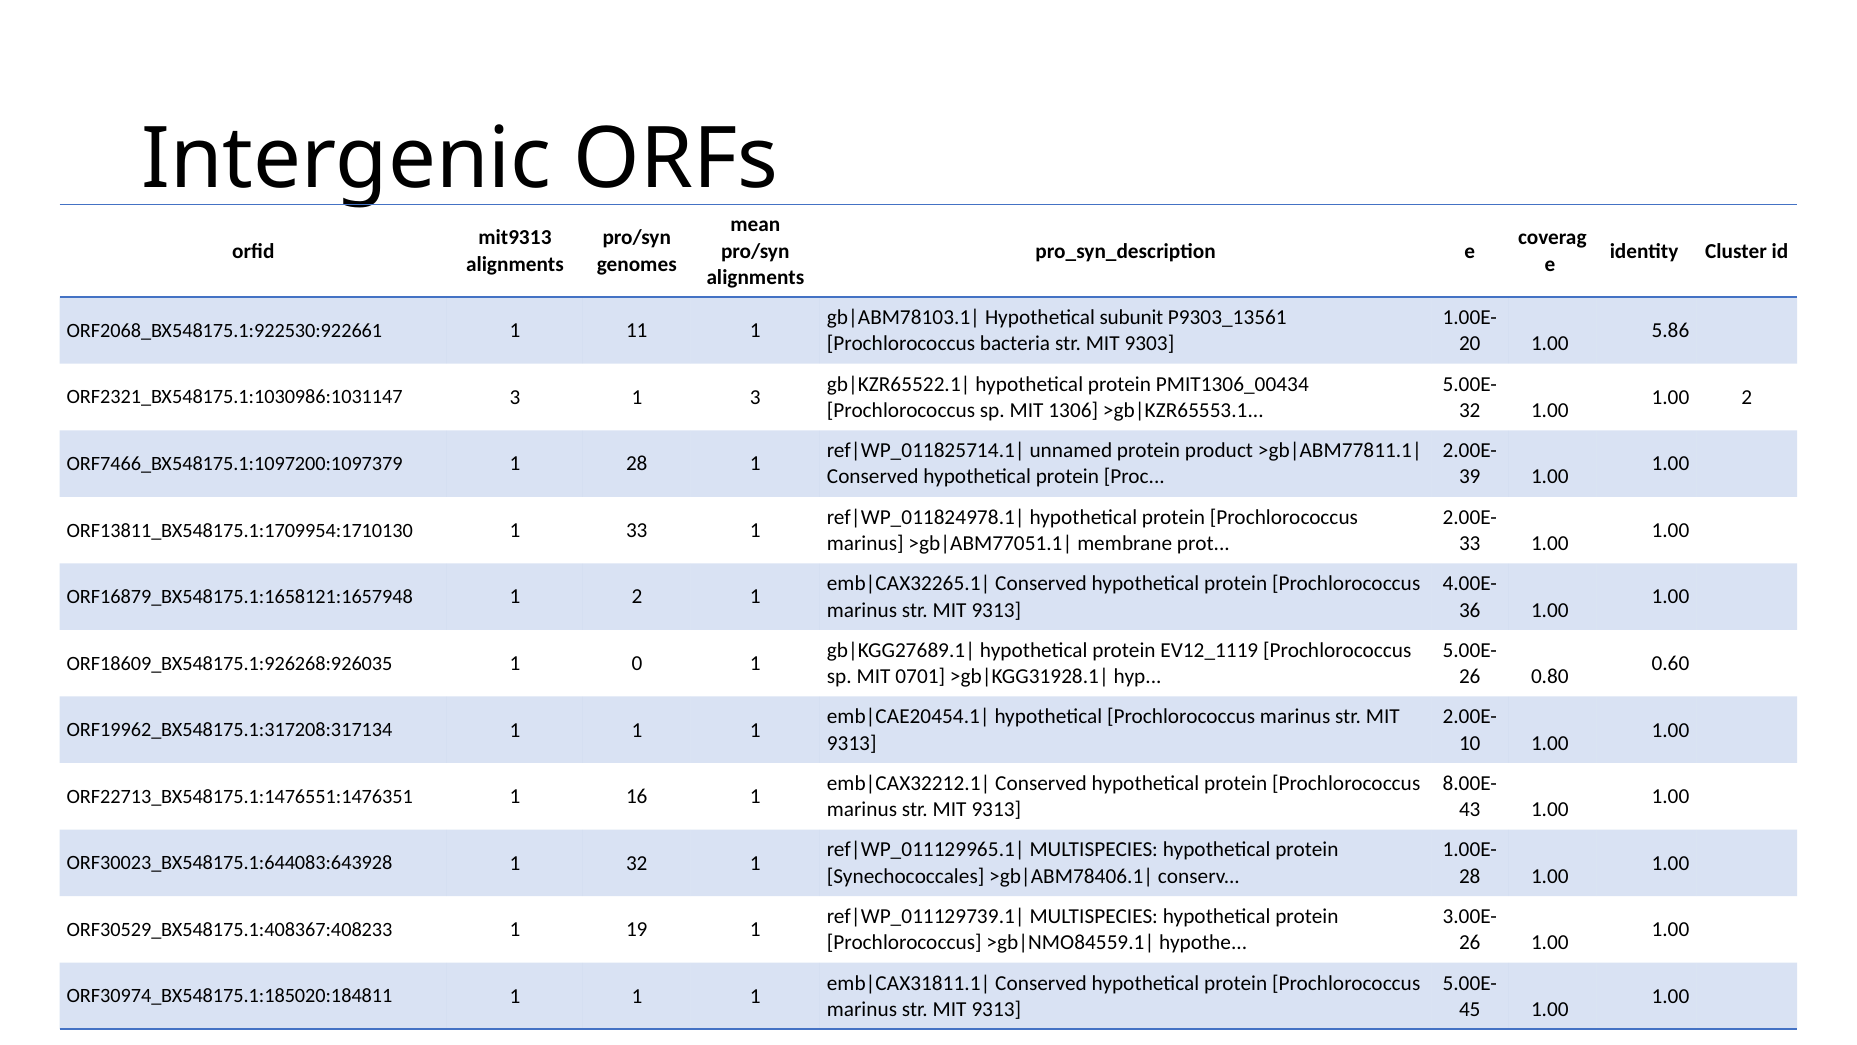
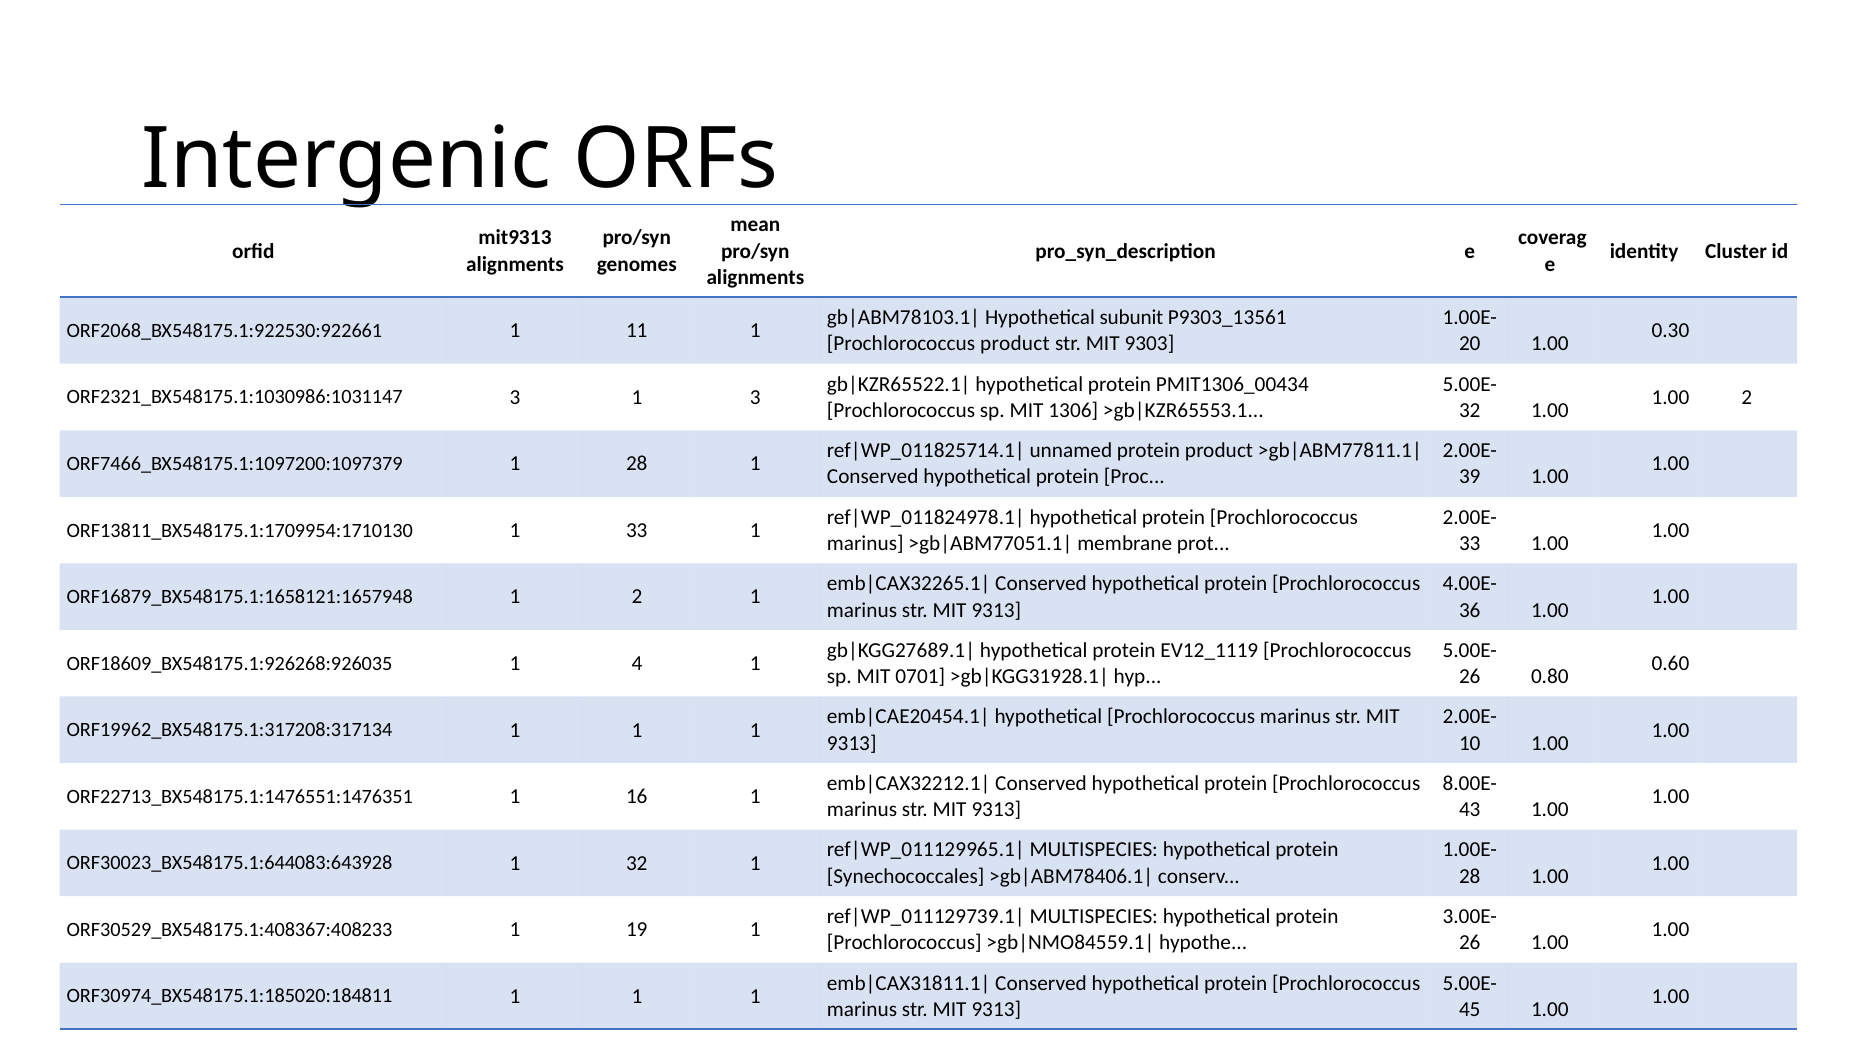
5.86: 5.86 -> 0.30 (1670, 331)
Prochlorococcus bacteria: bacteria -> product (1015, 344)
0: 0 -> 4 (637, 663)
